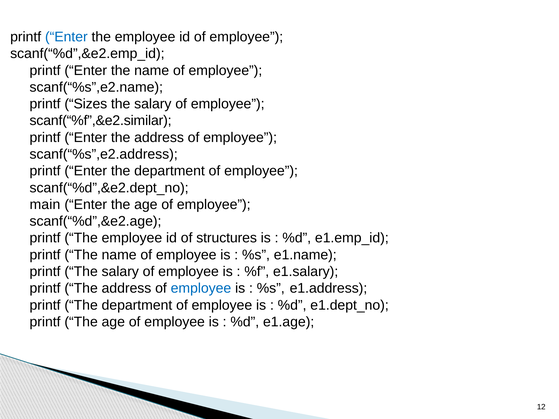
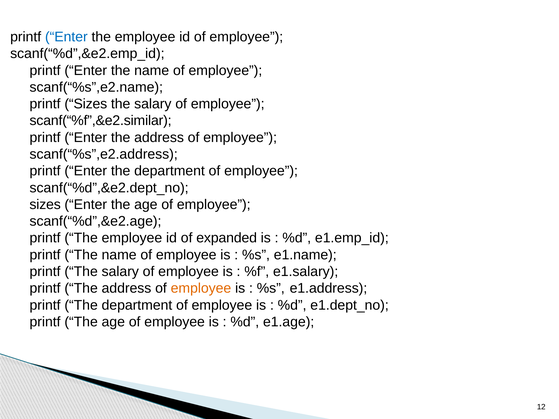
main: main -> sizes (45, 205)
structures: structures -> expanded (227, 238)
employee colour: blue -> orange (201, 288)
